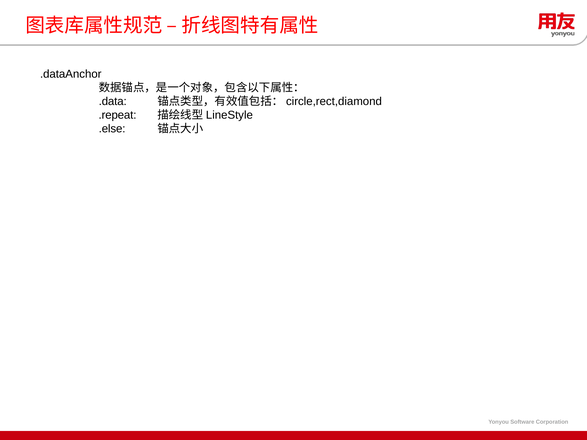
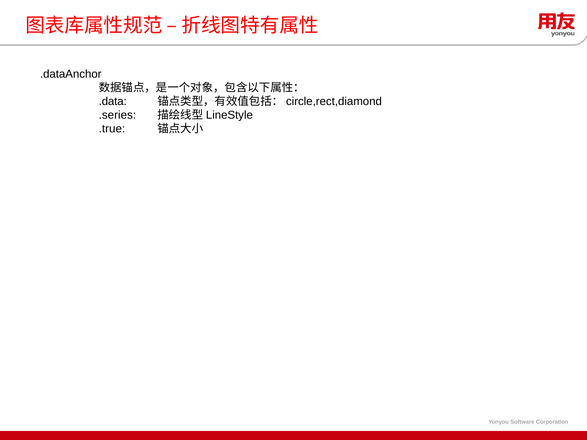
.repeat: .repeat -> .series (117, 115)
.else: .else -> .true (112, 129)
